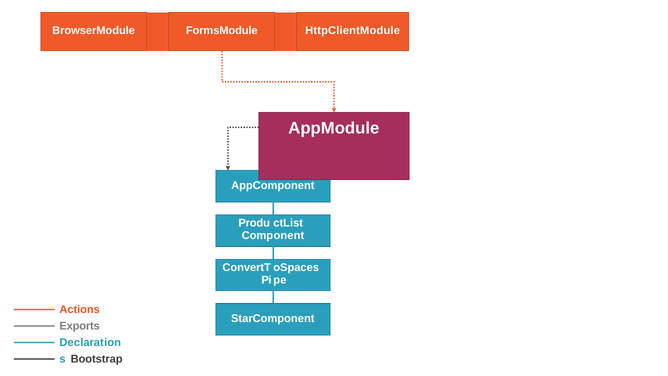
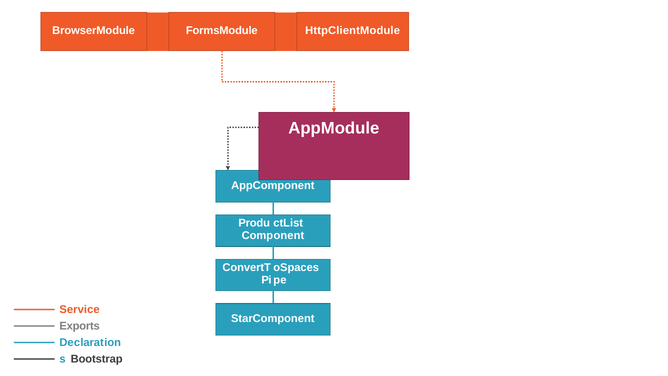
Actions: Actions -> Service (80, 310)
